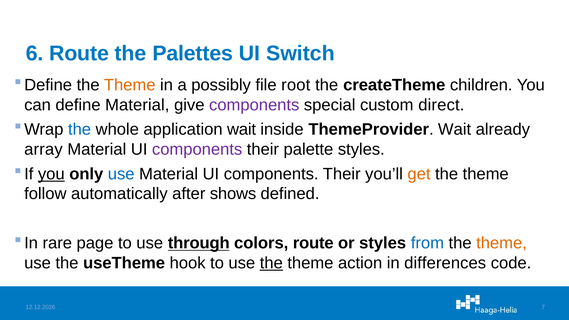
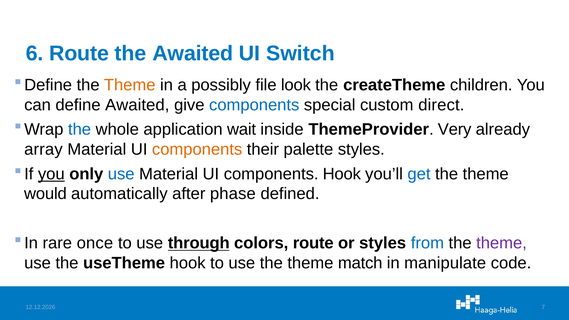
the Palettes: Palettes -> Awaited (193, 54)
root: root -> look (296, 85)
define Material: Material -> Awaited (137, 105)
components colour: purple -> blue (254, 105)
ThemeProvider Wait: Wait -> Very (455, 130)
components colour: purple -> orange (197, 149)
Their: Their -> Hook (342, 174)
get colour: orange -> blue (419, 174)
follow: follow -> would (45, 194)
shows: shows -> phase (233, 194)
page: page -> once (95, 243)
theme colour: orange -> purple (502, 243)
the underline: present -> none (271, 263)
action: action -> match (360, 263)
differences: differences -> manipulate (445, 263)
